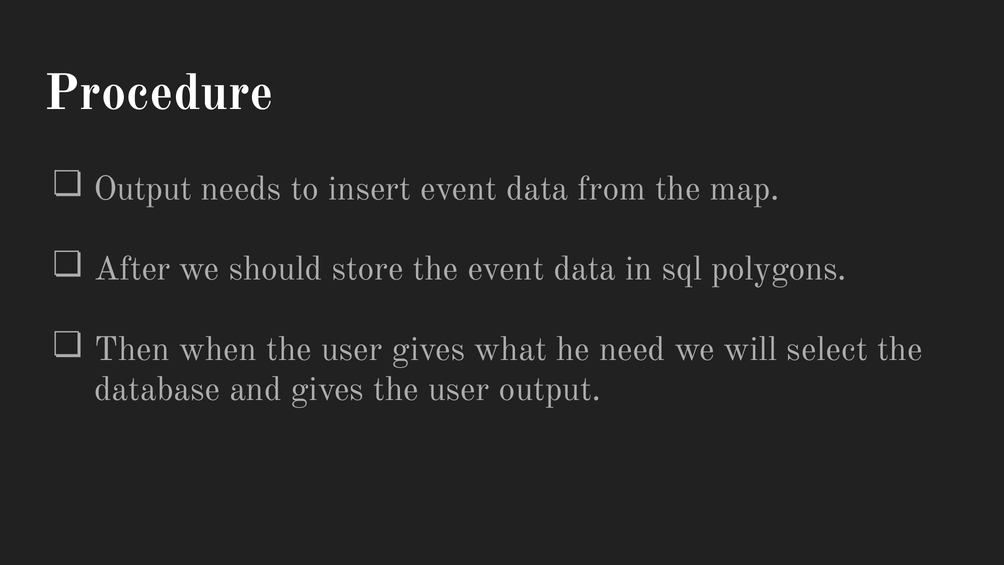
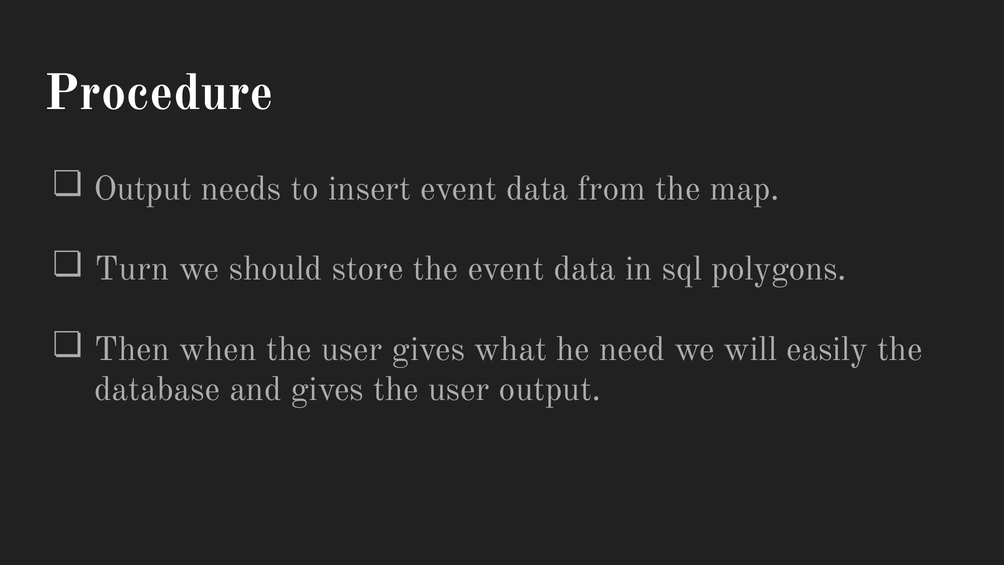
After: After -> Turn (132, 269)
select: select -> easily (827, 349)
